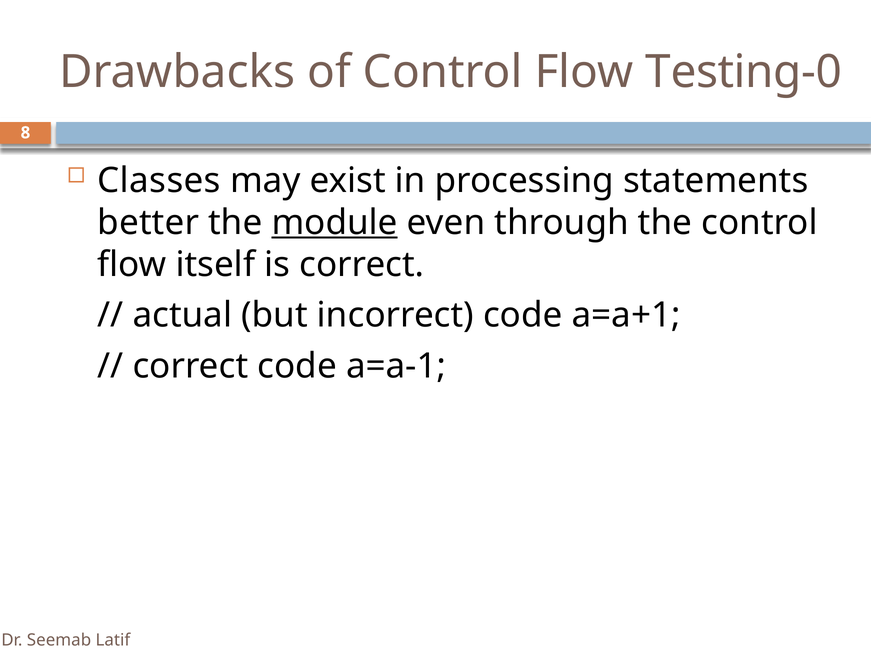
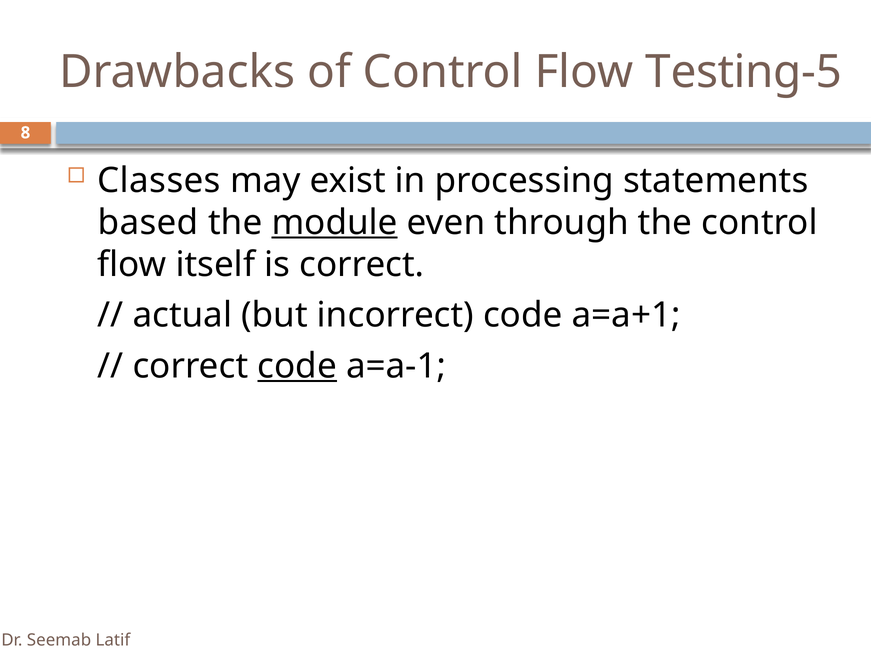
Testing-0: Testing-0 -> Testing-5 (744, 72)
better: better -> based (148, 222)
code underline: none -> present (297, 366)
